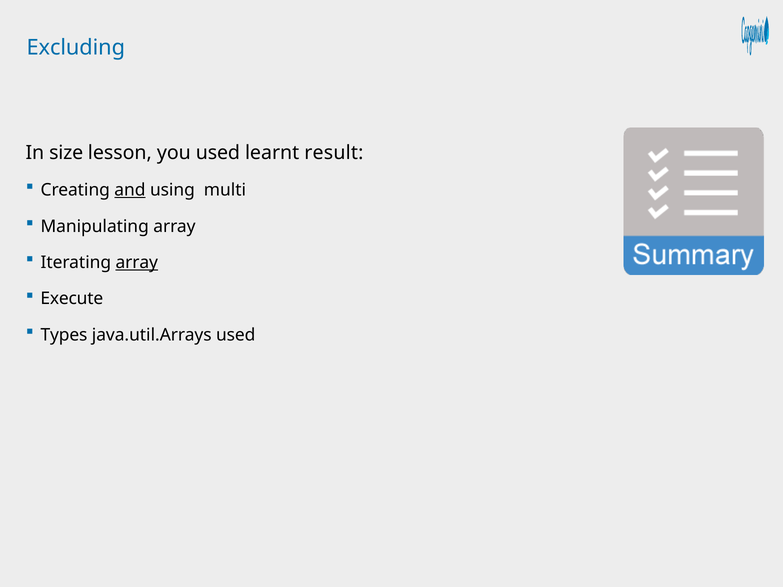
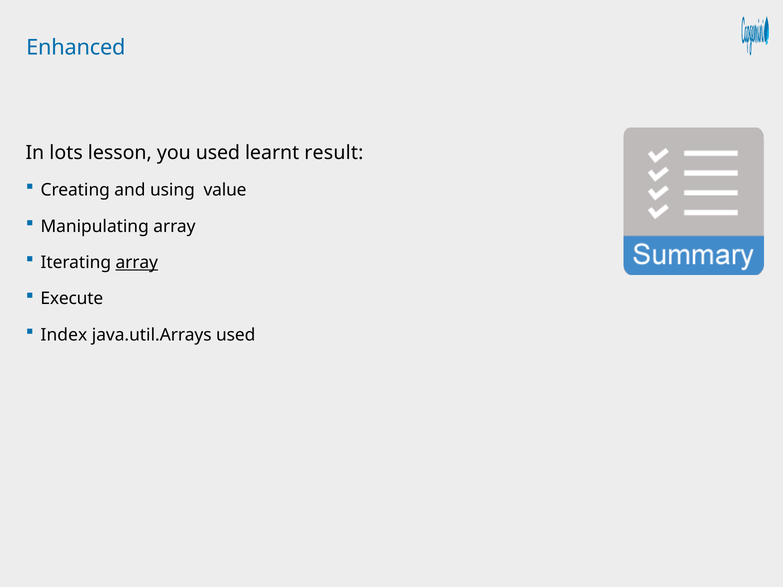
Excluding: Excluding -> Enhanced (76, 47)
size: size -> lots (66, 153)
and underline: present -> none (130, 190)
multi: multi -> value (225, 190)
Types: Types -> Index (64, 335)
